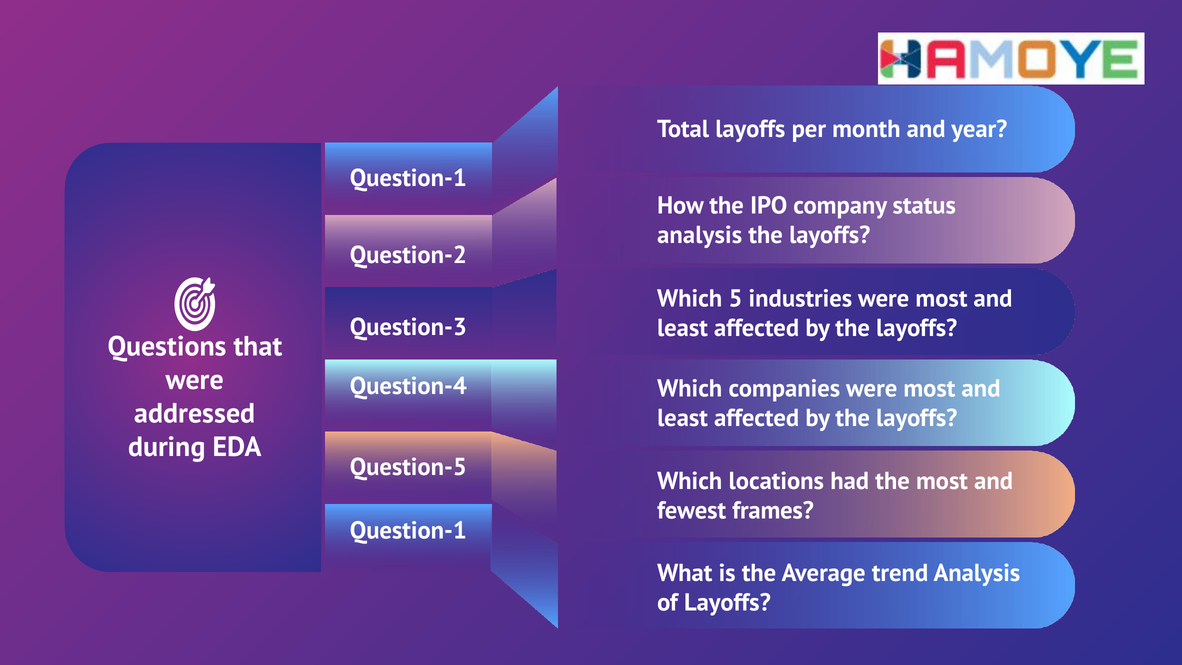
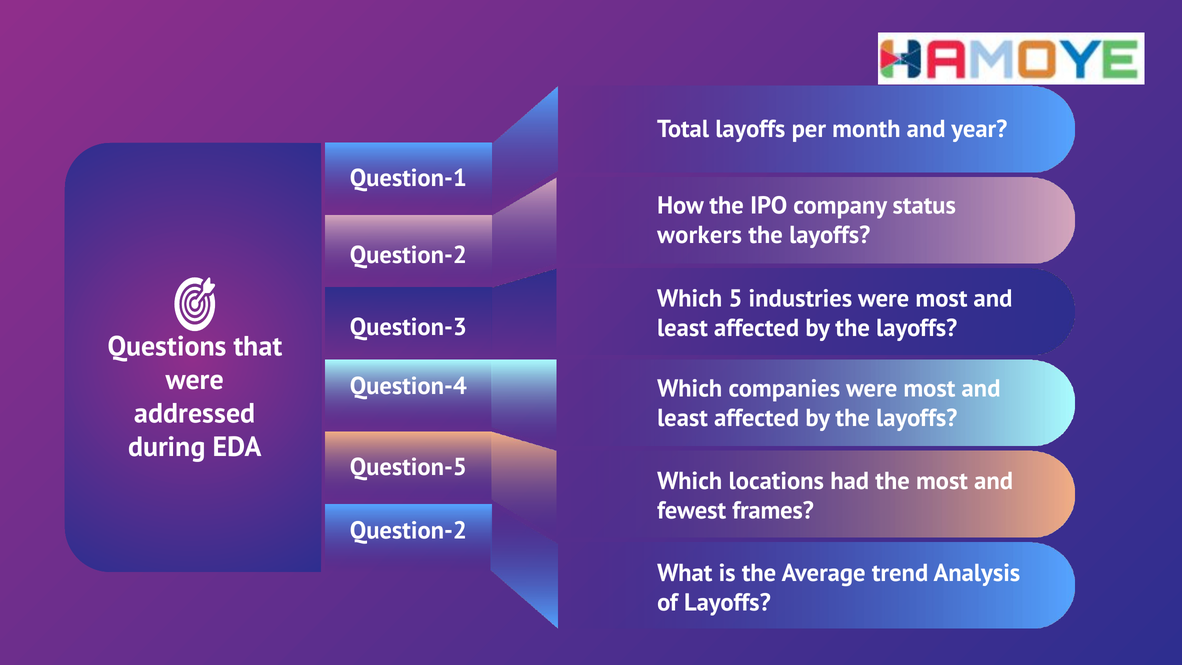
analysis: analysis -> workers (700, 235)
Question-1: Question-1 -> Question-2 (408, 530)
